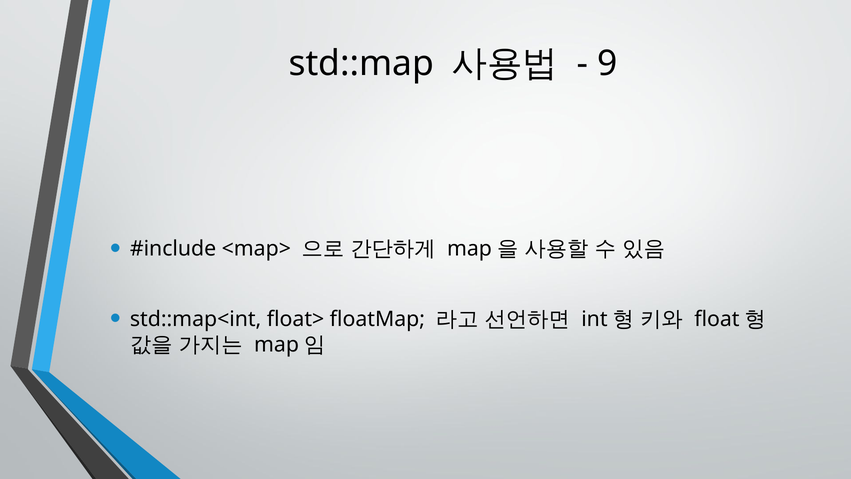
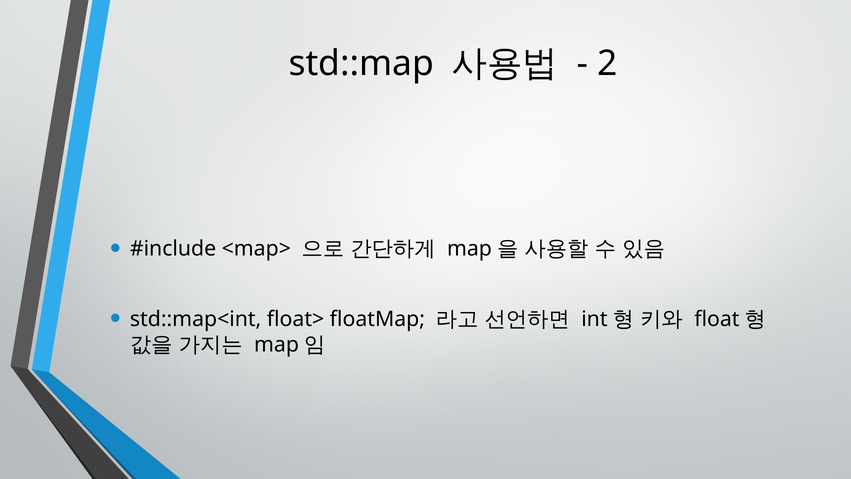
9: 9 -> 2 (608, 64)
